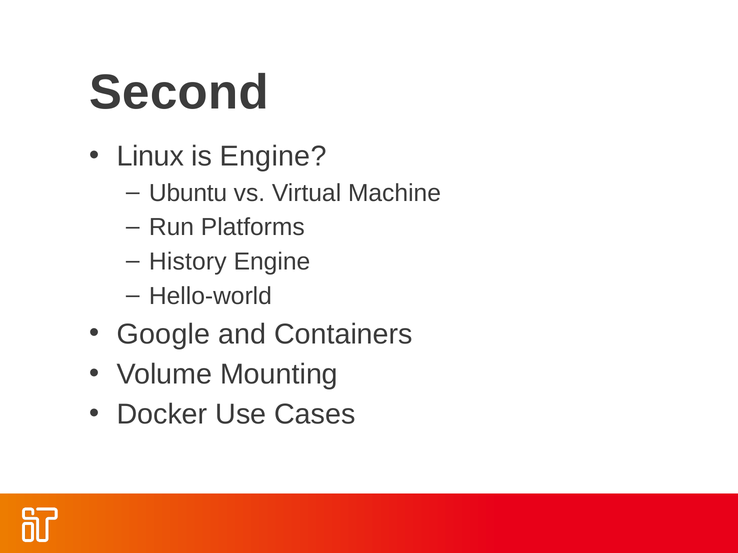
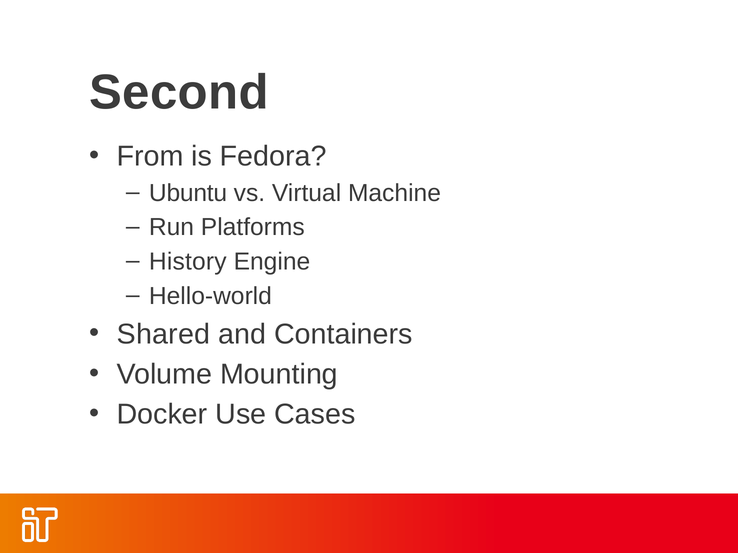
Linux: Linux -> From (150, 157)
is Engine: Engine -> Fedora (273, 157)
Google: Google -> Shared (164, 334)
